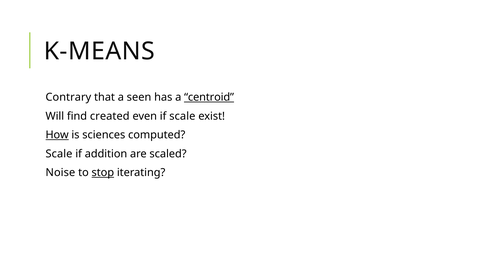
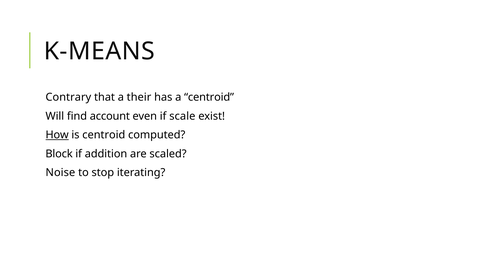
seen: seen -> their (139, 97)
centroid underline: present -> none (209, 97)
created: created -> account (110, 116)
is sciences: sciences -> centroid (104, 135)
Scale: Scale -> Block (59, 154)
stop underline: present -> none (103, 172)
